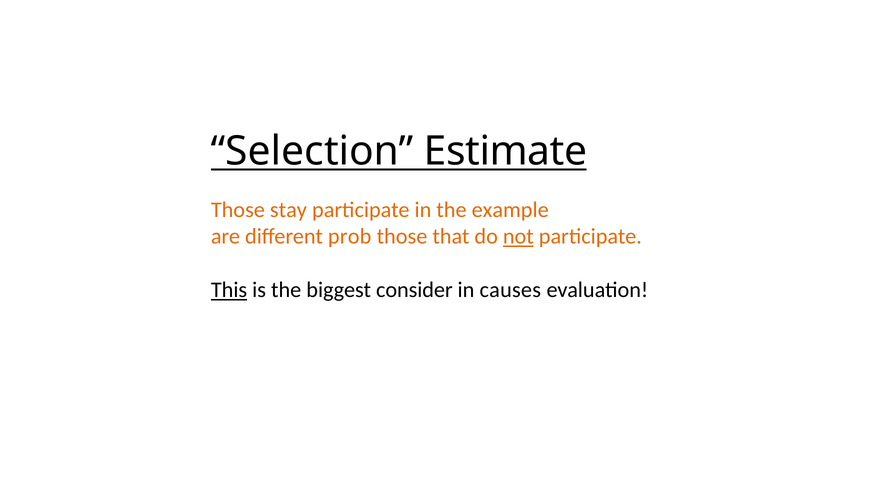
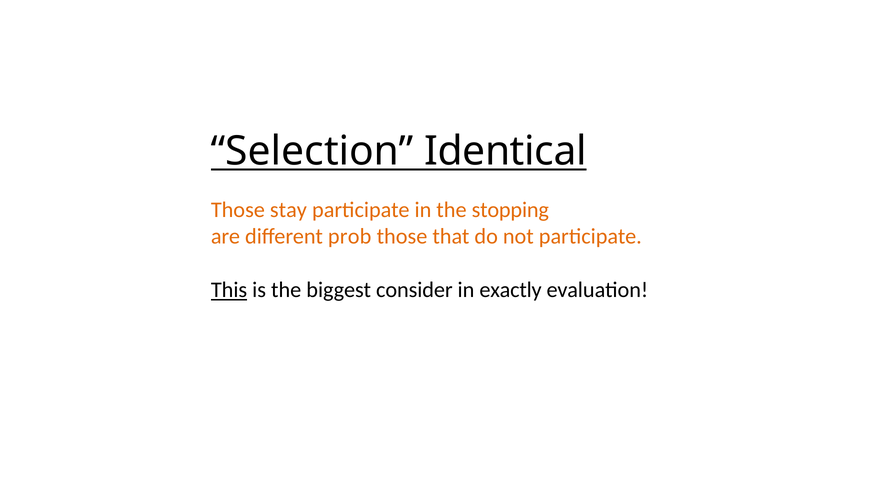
Estimate: Estimate -> Identical (505, 151)
example: example -> stopping (510, 210)
not underline: present -> none (518, 237)
causes: causes -> exactly (511, 290)
